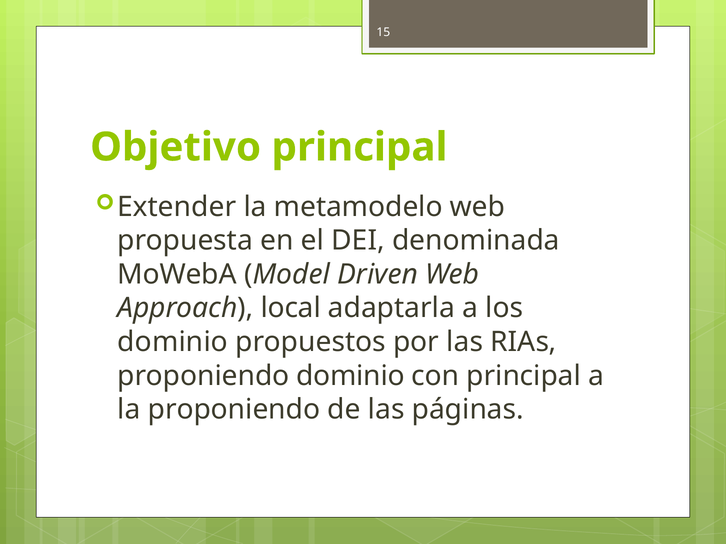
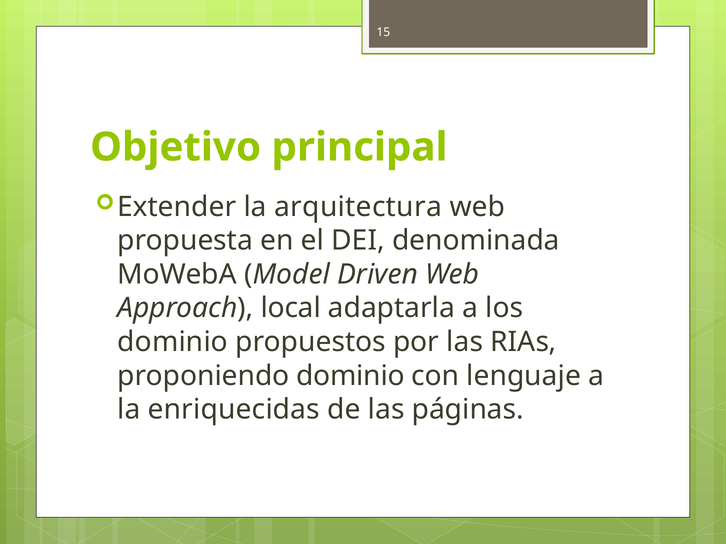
metamodelo: metamodelo -> arquitectura (358, 207)
con principal: principal -> lenguaje (524, 376)
la proponiendo: proponiendo -> enriquecidas (234, 410)
